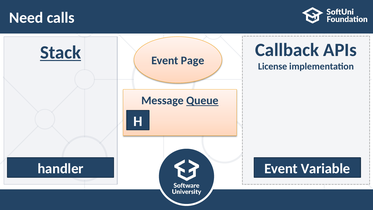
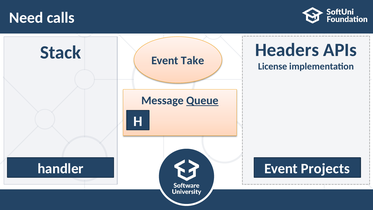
Callback: Callback -> Headers (287, 50)
Stack underline: present -> none (61, 52)
Page: Page -> Take (192, 61)
Variable: Variable -> Projects (325, 169)
